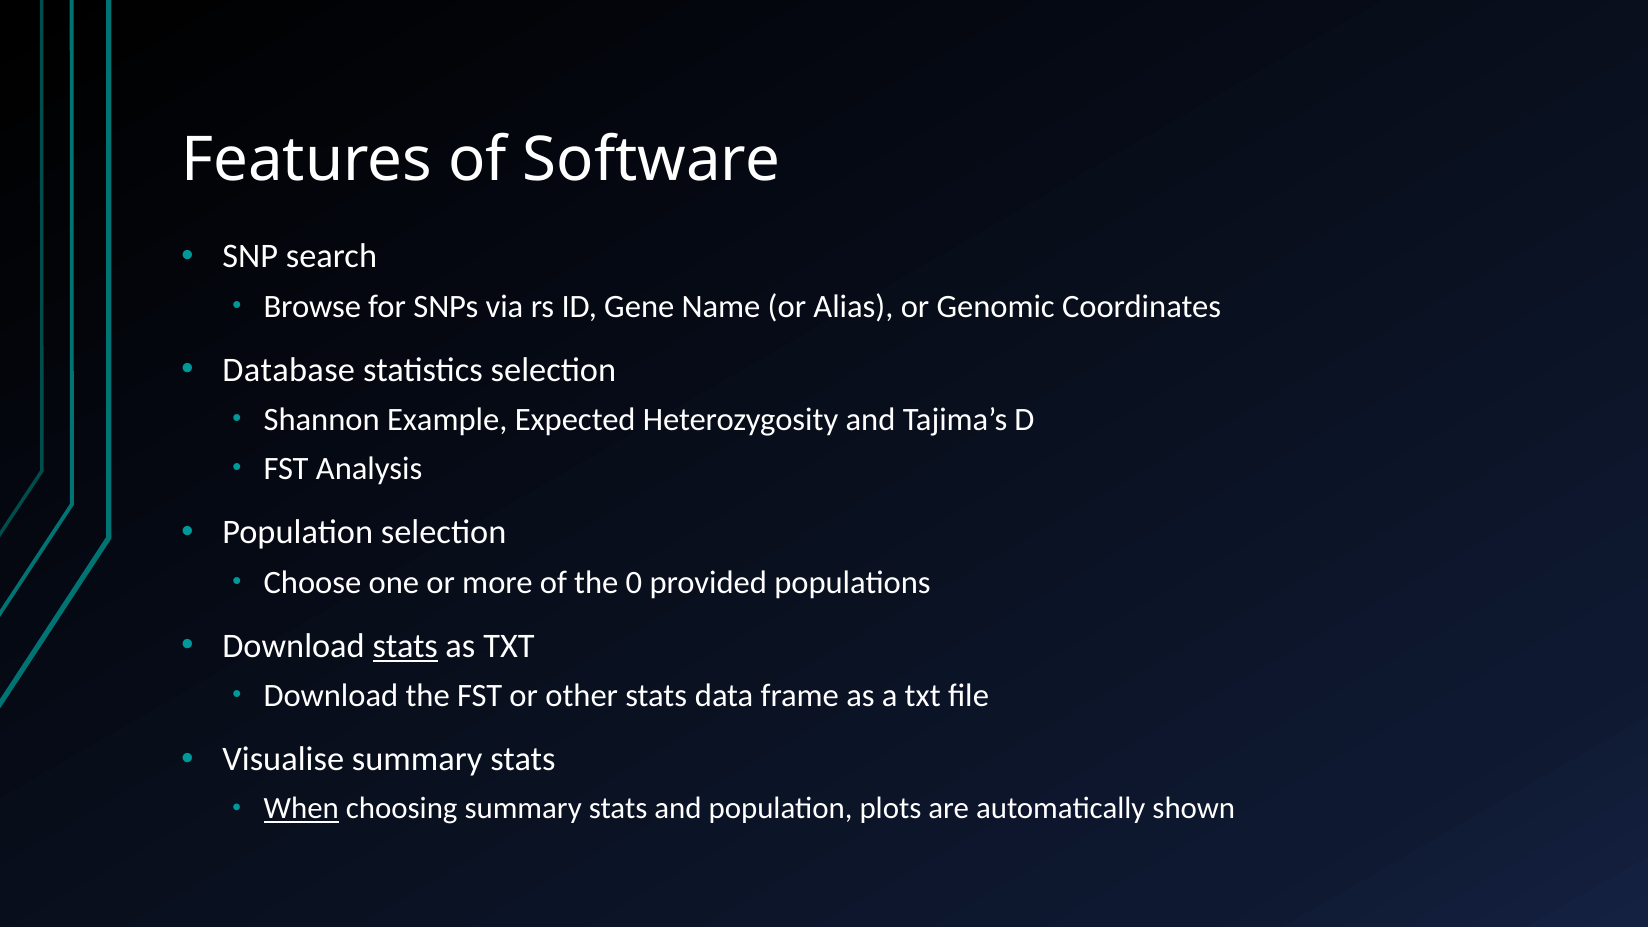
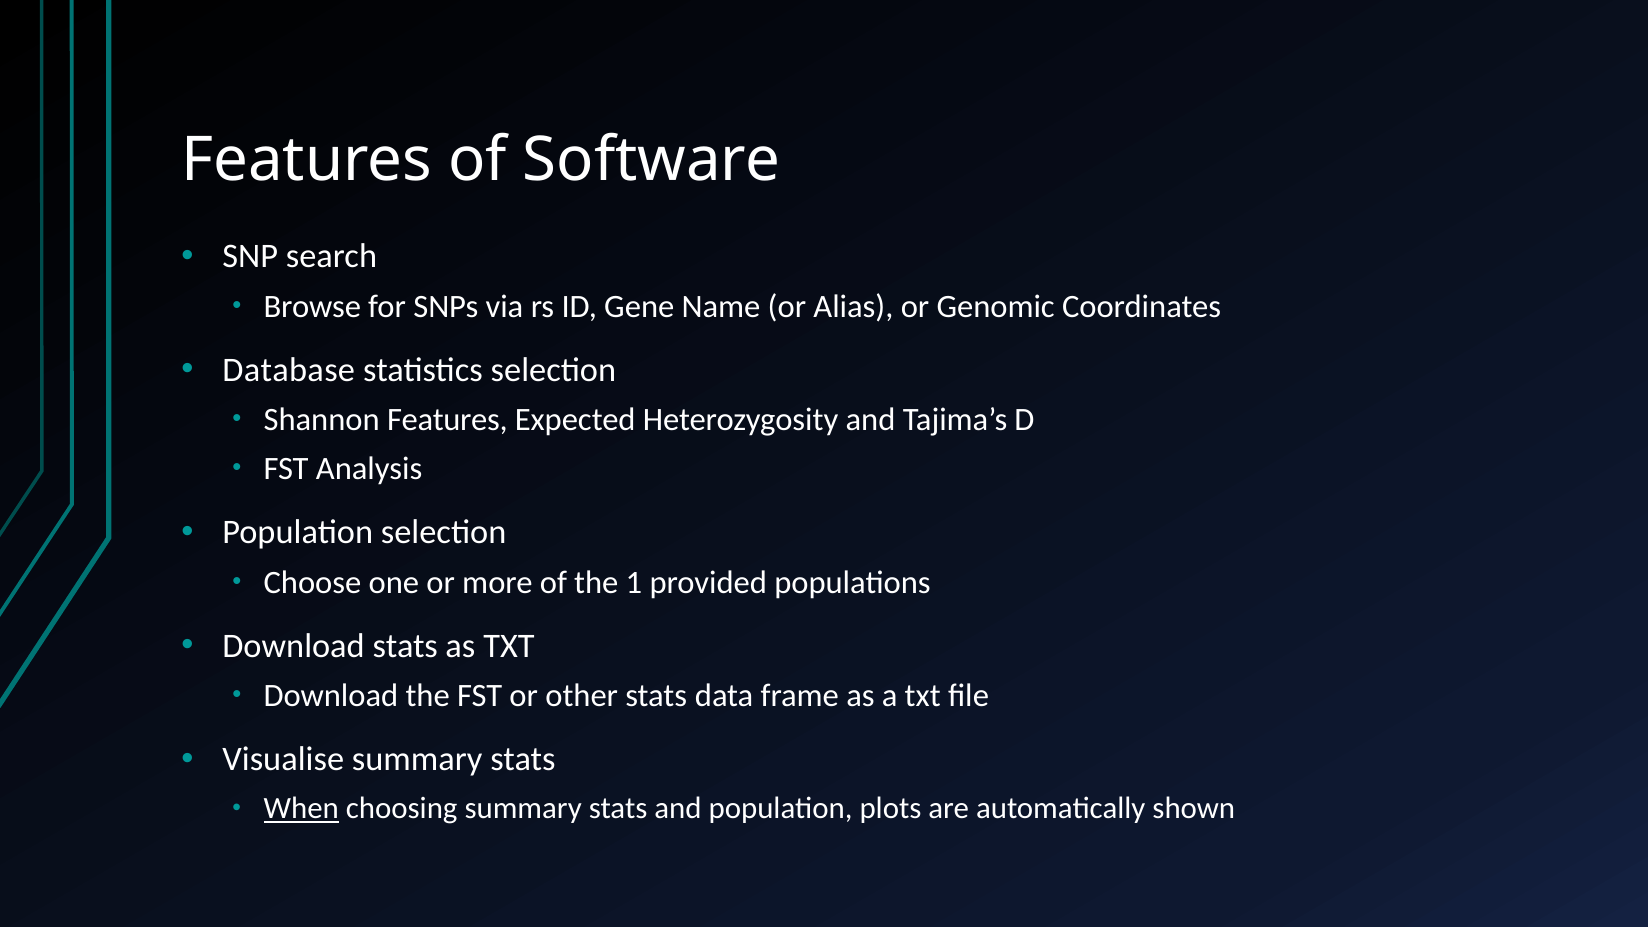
Shannon Example: Example -> Features (447, 420)
0: 0 -> 1 (634, 583)
stats underline: present -> none (405, 646)
